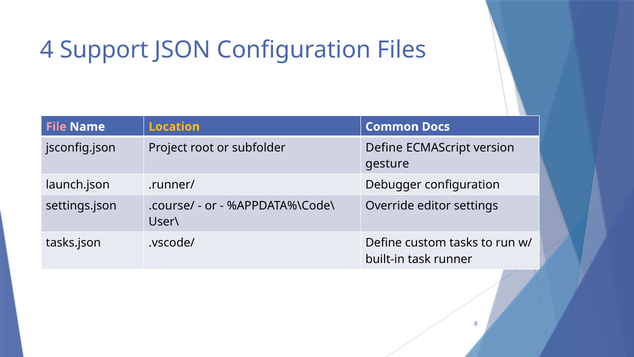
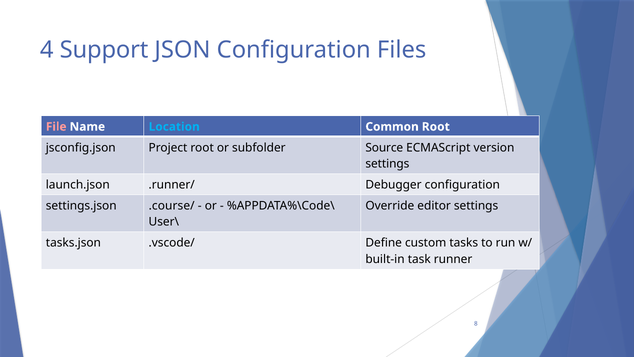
Location colour: yellow -> light blue (174, 127)
Common Docs: Docs -> Root (436, 127)
subfolder Define: Define -> Source (384, 148)
gesture: gesture -> settings (387, 164)
